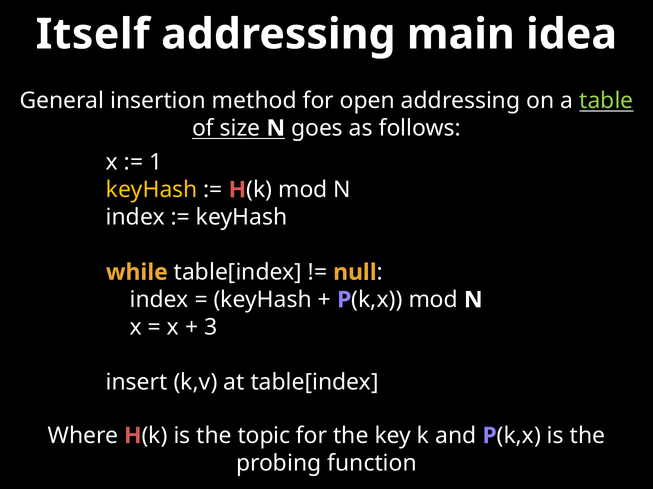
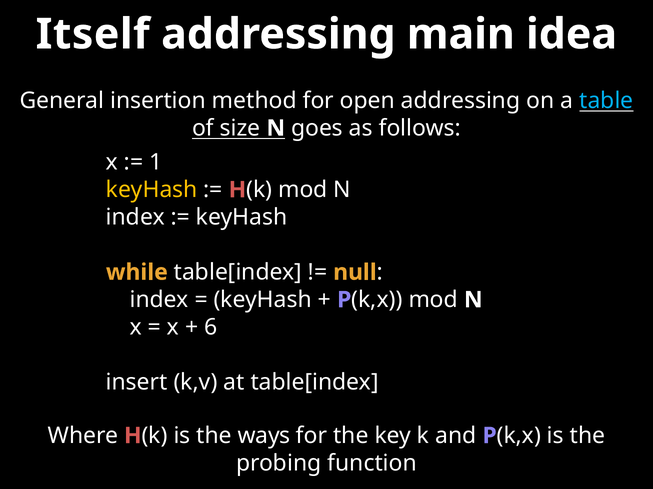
table colour: light green -> light blue (606, 101)
3: 3 -> 6 (211, 328)
topic: topic -> ways (264, 436)
